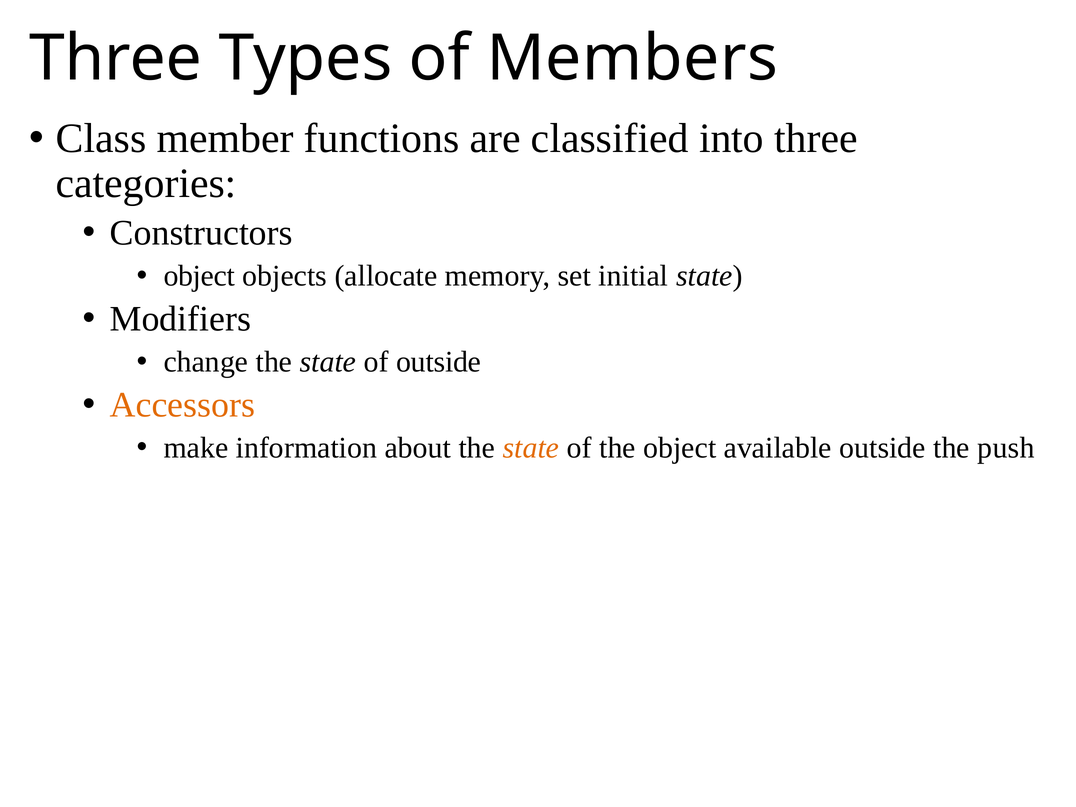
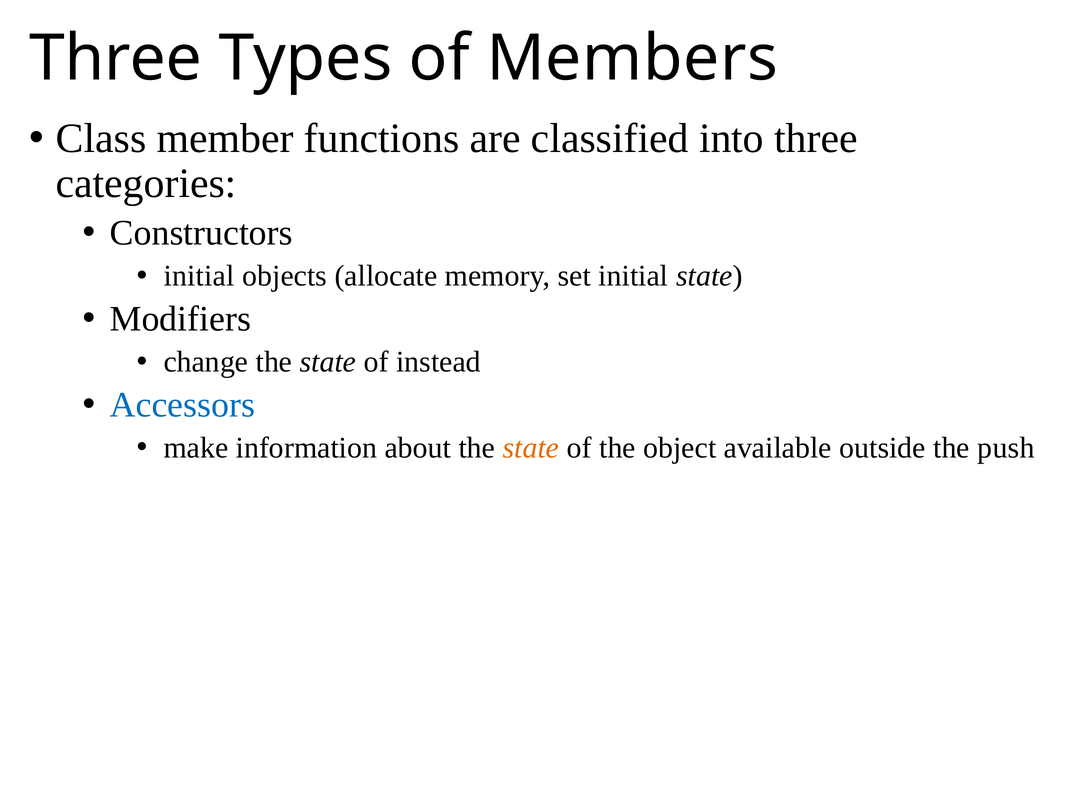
object: object -> initial (199, 276)
of outside: outside -> instead (438, 362)
Accessors colour: orange -> blue (182, 405)
